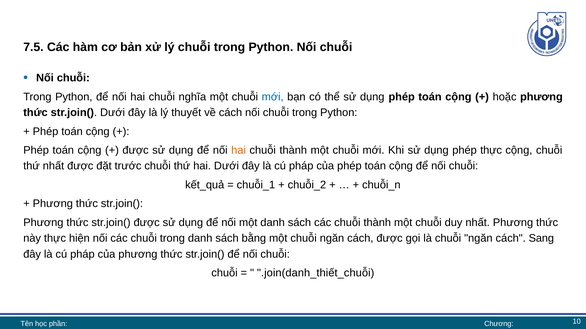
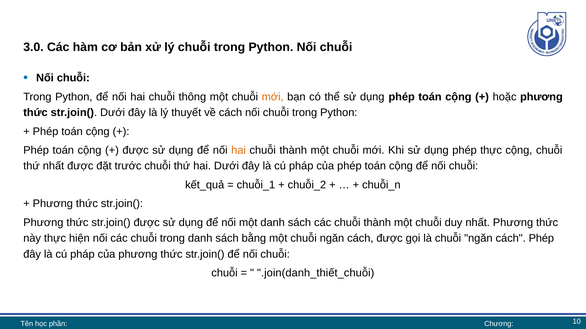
7.5: 7.5 -> 3.0 (33, 47)
nghĩa: nghĩa -> thông (192, 97)
mới colour: blue -> orange (273, 97)
cách Sang: Sang -> Phép (541, 239)
